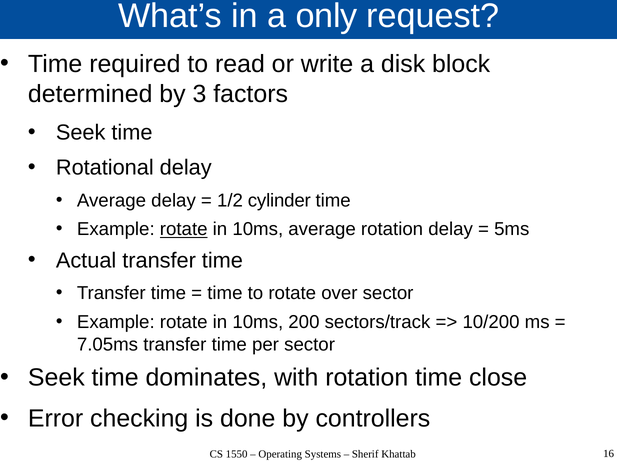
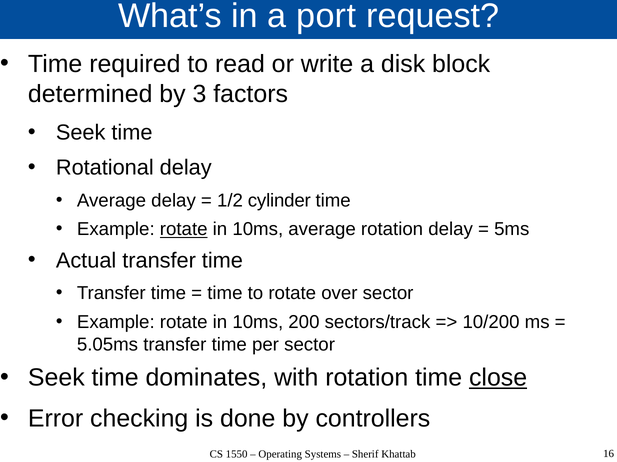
only: only -> port (326, 16)
7.05ms: 7.05ms -> 5.05ms (108, 345)
close underline: none -> present (498, 378)
